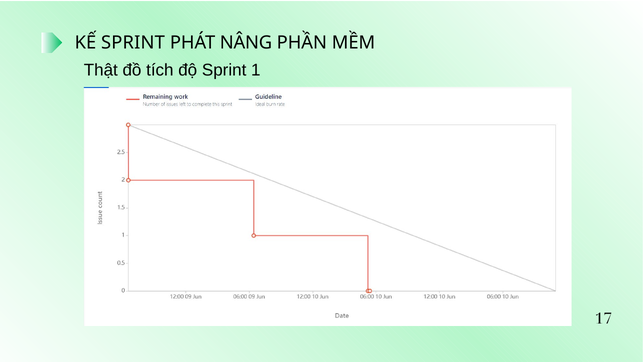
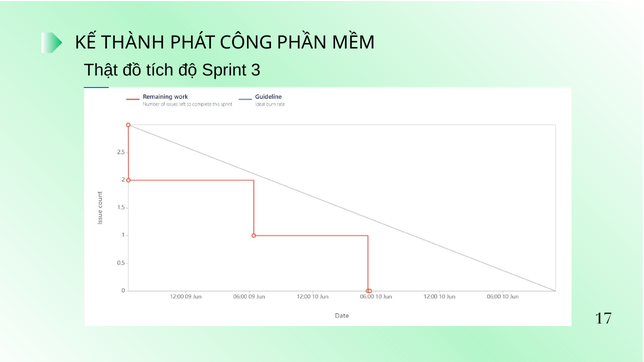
KẾ SPRINT: SPRINT -> THÀNH (133, 43)
NÂNG: NÂNG -> CÔNG (246, 43)
1: 1 -> 3 (256, 70)
